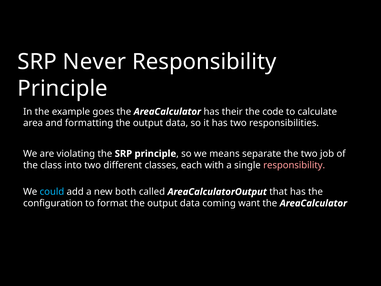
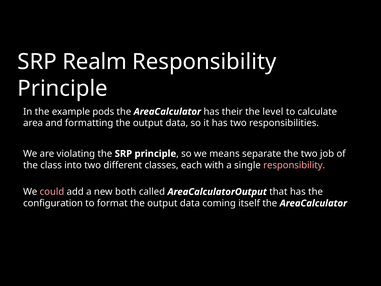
Never: Never -> Realm (95, 62)
goes: goes -> pods (103, 112)
code: code -> level (273, 112)
could colour: light blue -> pink (52, 192)
want: want -> itself (249, 203)
